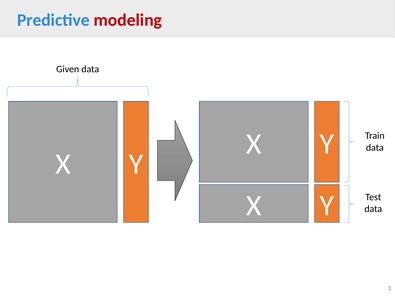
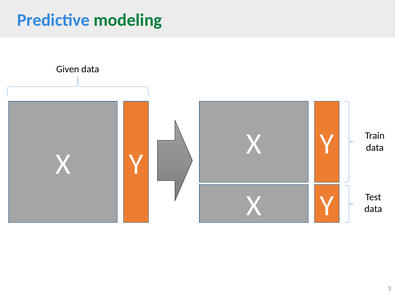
modeling colour: red -> green (128, 20)
